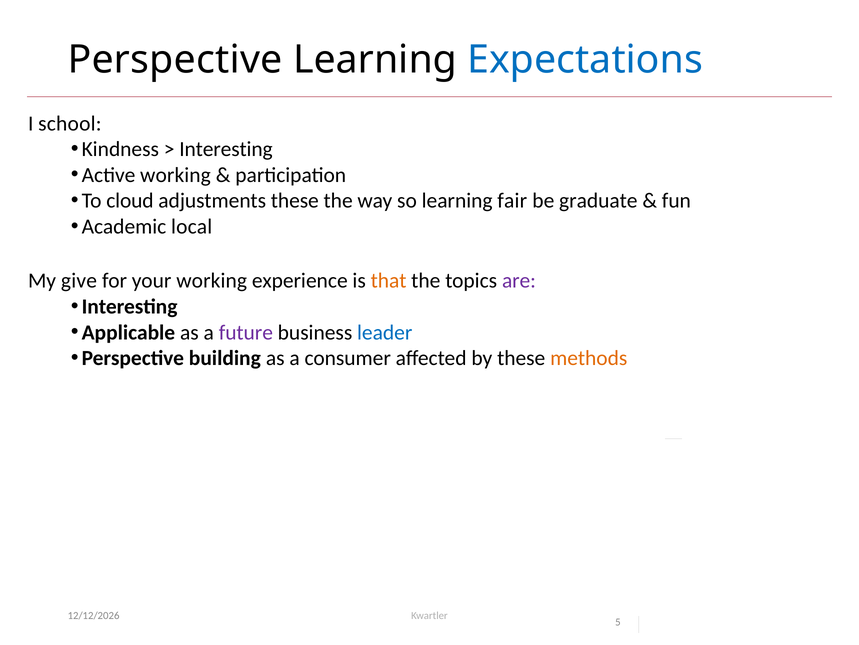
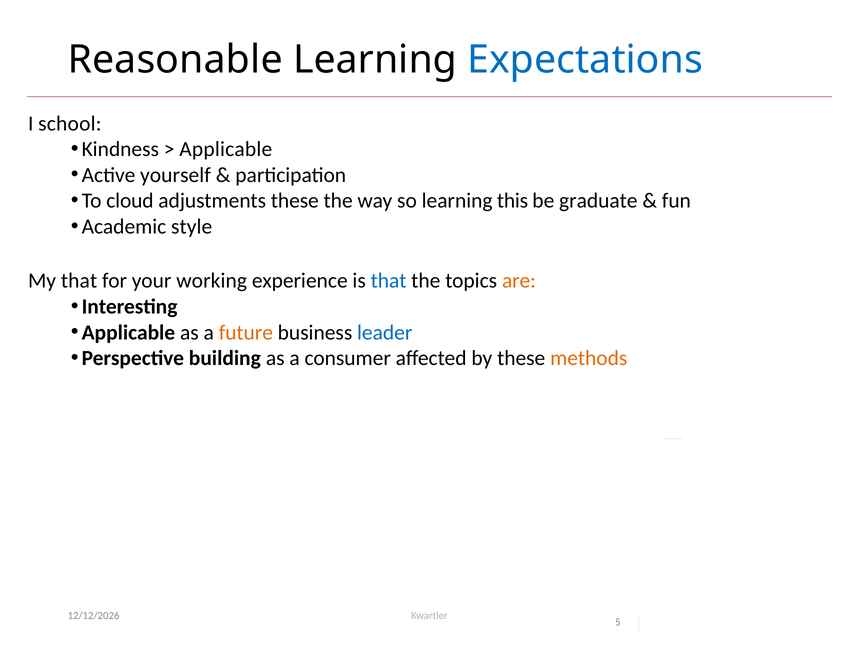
Perspective: Perspective -> Reasonable (175, 60)
Interesting: Interesting -> Applicable (226, 149)
Active working: working -> yourself (175, 175)
fair: fair -> this (512, 201)
local: local -> style (192, 226)
My give: give -> that (79, 281)
that colour: orange -> blue (389, 281)
are colour: purple -> orange (519, 281)
future colour: purple -> orange (246, 332)
